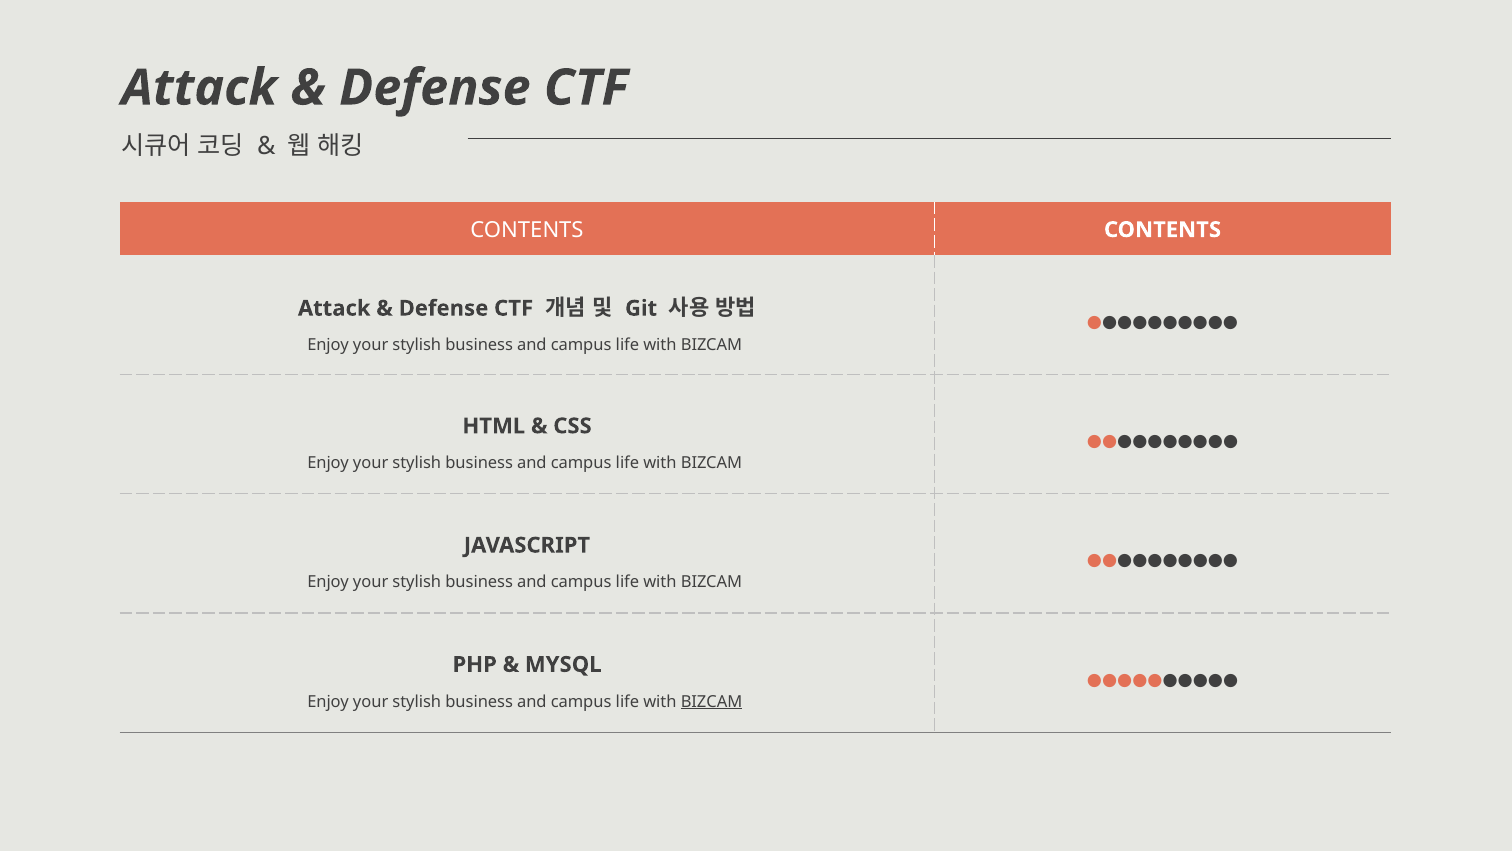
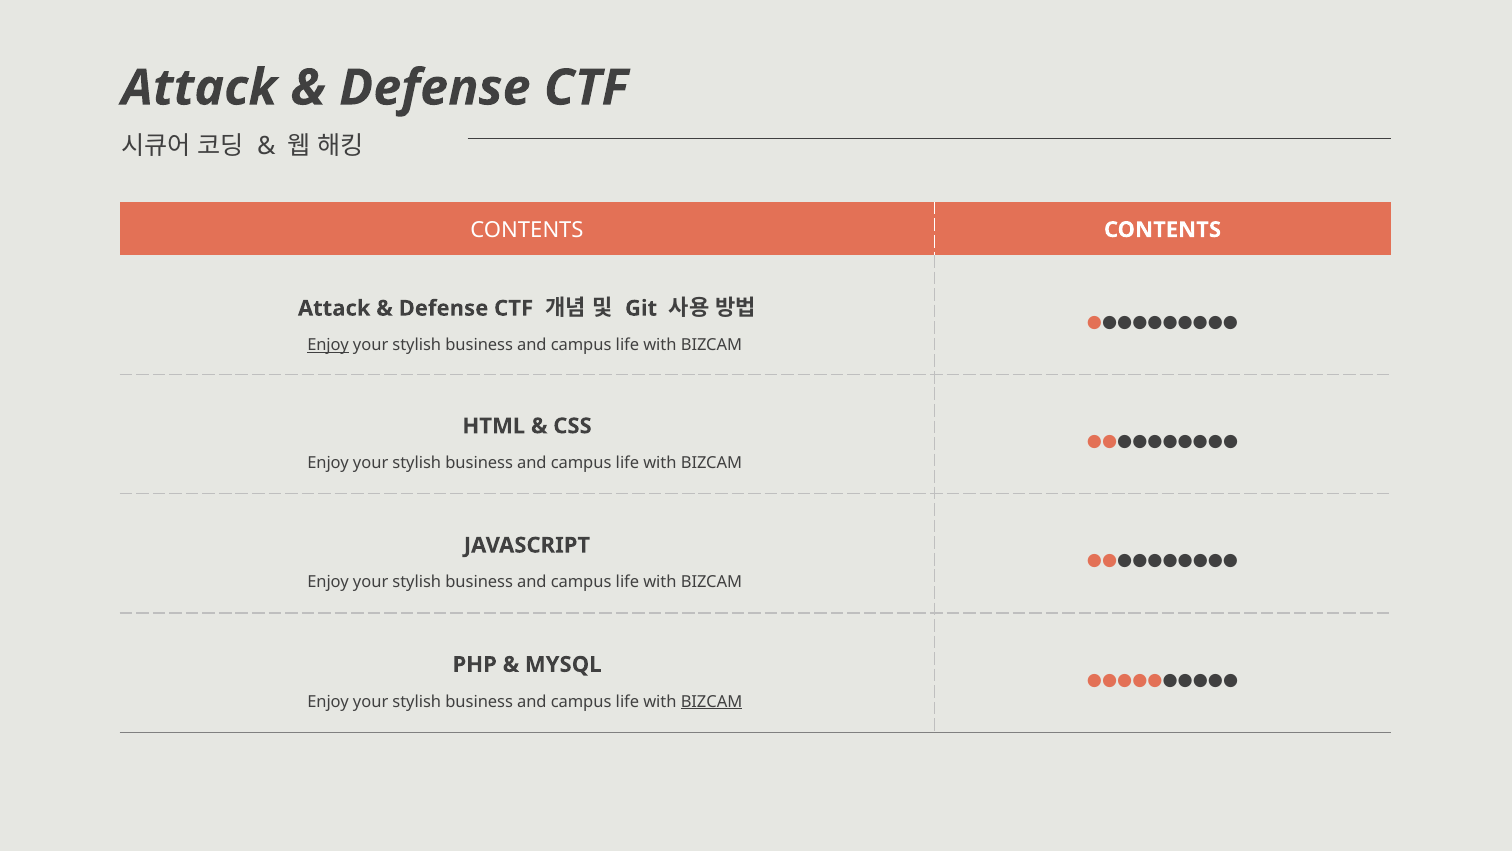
Enjoy underline: none -> present (328, 345)
